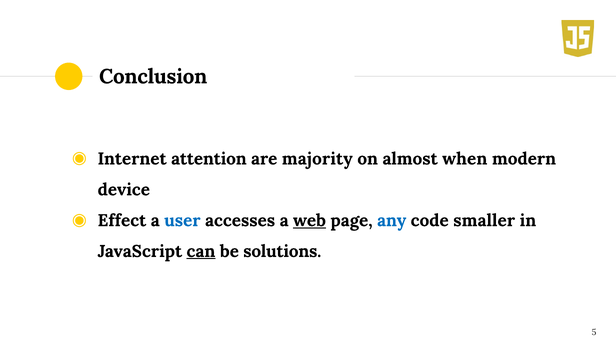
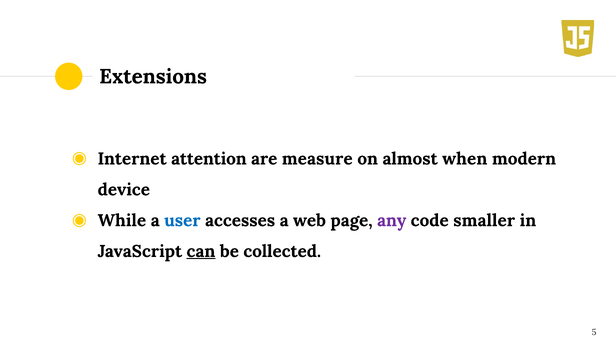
Conclusion: Conclusion -> Extensions (153, 76)
majority: majority -> measure (317, 159)
Effect: Effect -> While (122, 220)
web underline: present -> none (309, 220)
any colour: blue -> purple (392, 220)
solutions: solutions -> collected (282, 251)
